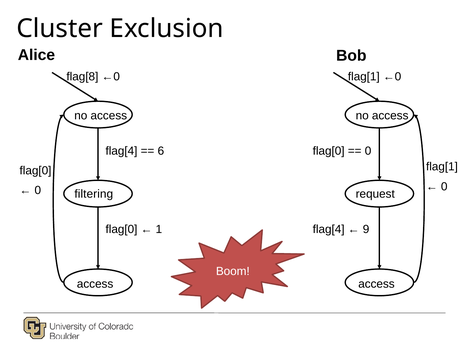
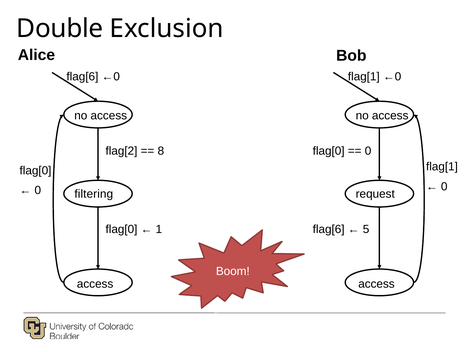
Cluster: Cluster -> Double (60, 29)
flag[8: flag[8 -> flag[6 (82, 77)
flag[4: flag[4 -> flag[2 (121, 151)
6: 6 -> 8 (161, 151)
flag[4: flag[4 -> flag[6 (329, 229)
9: 9 -> 5 (366, 229)
